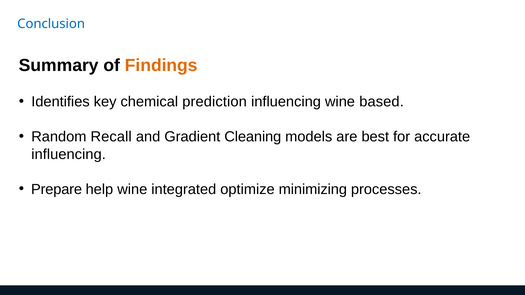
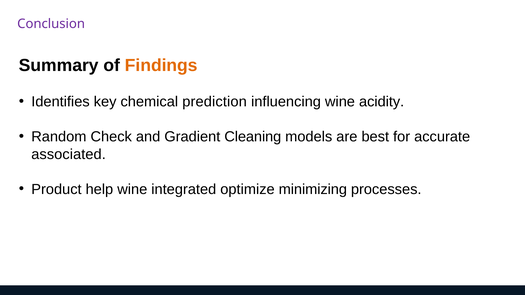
Conclusion colour: blue -> purple (51, 24)
based: based -> acidity (382, 102)
Recall: Recall -> Check (111, 137)
influencing: influencing -> associated (69, 154)
Prepare: Prepare -> Product (56, 189)
